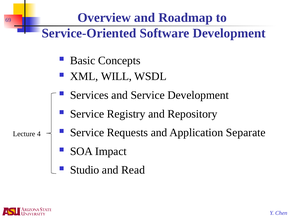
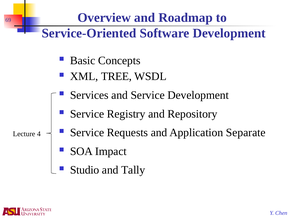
WILL: WILL -> TREE (116, 76)
Read: Read -> Tally (133, 170)
